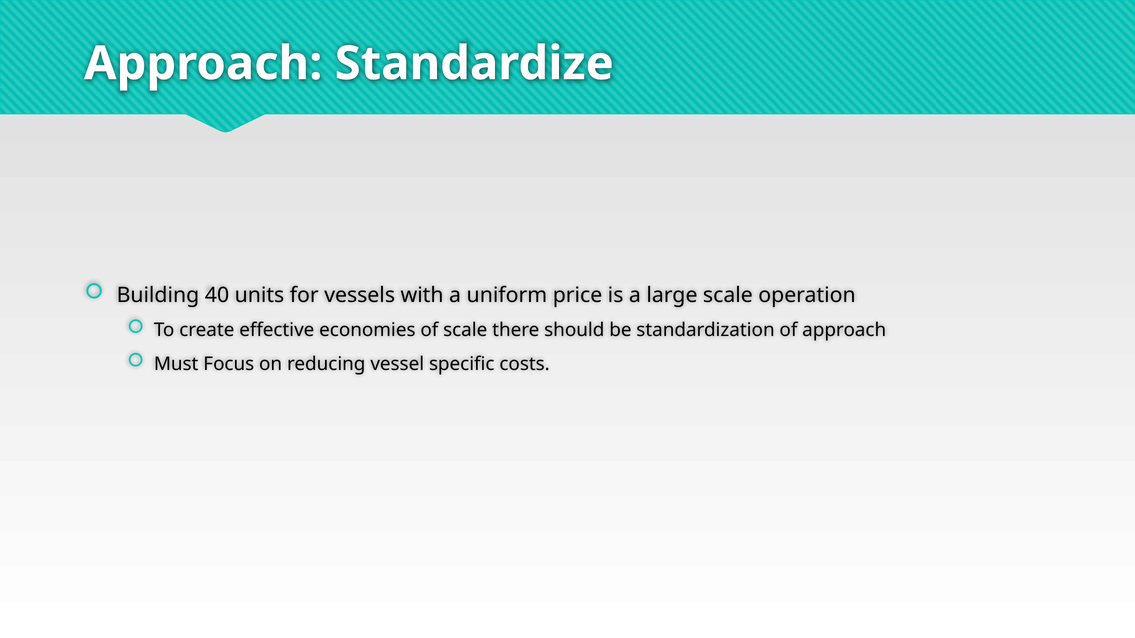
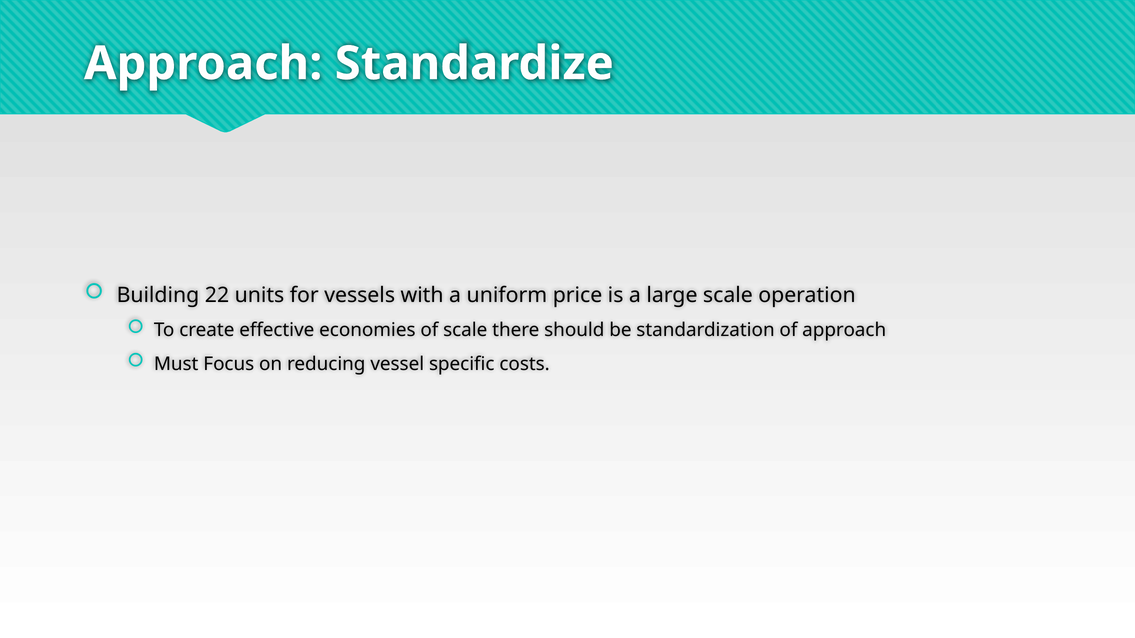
40: 40 -> 22 (217, 296)
